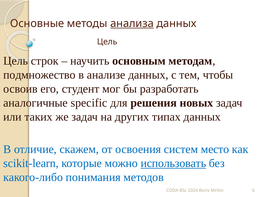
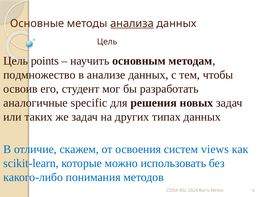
строк: строк -> points (45, 61)
место: место -> views (215, 149)
использовать underline: present -> none (173, 163)
